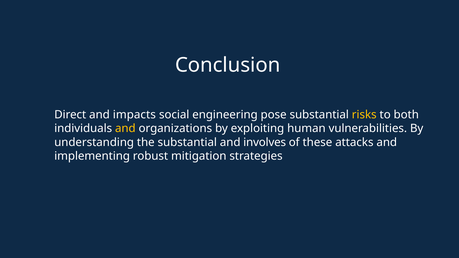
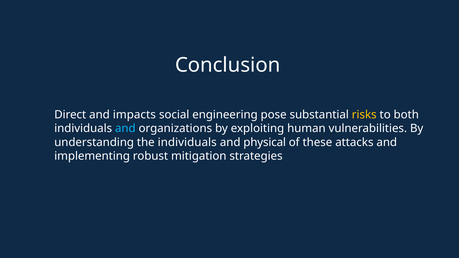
and colour: yellow -> light blue (125, 129)
the substantial: substantial -> individuals (187, 142)
involves: involves -> physical (265, 142)
